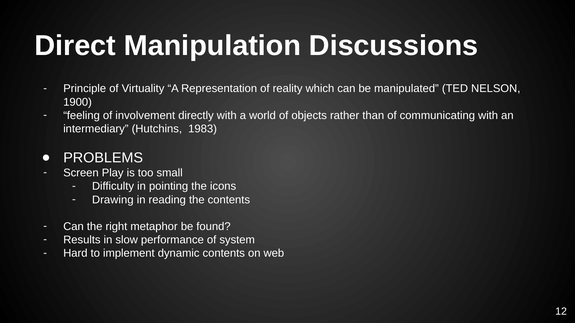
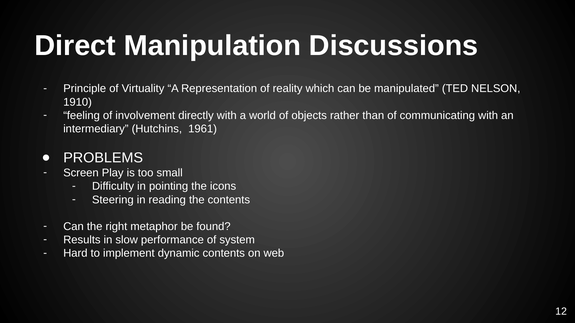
1900: 1900 -> 1910 (78, 102)
1983: 1983 -> 1961 (203, 129)
Drawing: Drawing -> Steering (113, 200)
